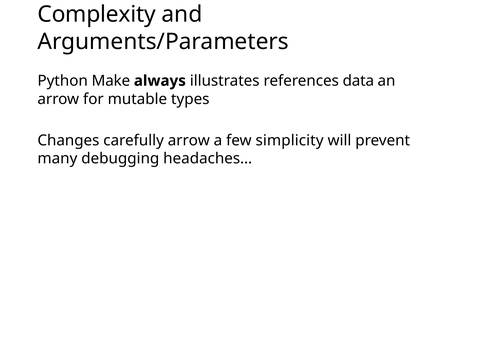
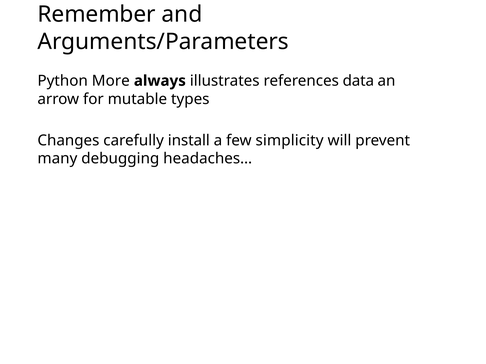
Complexity: Complexity -> Remember (97, 14)
Make: Make -> More (111, 81)
carefully arrow: arrow -> install (189, 141)
